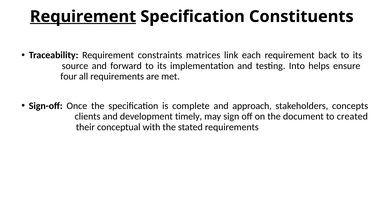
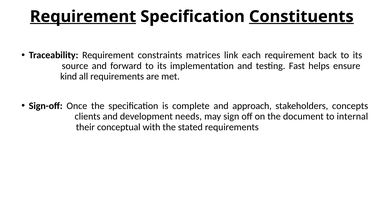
Constituents underline: none -> present (301, 17)
Into: Into -> Fast (297, 66)
four: four -> kind (69, 76)
timely: timely -> needs (188, 116)
created: created -> internal (352, 116)
